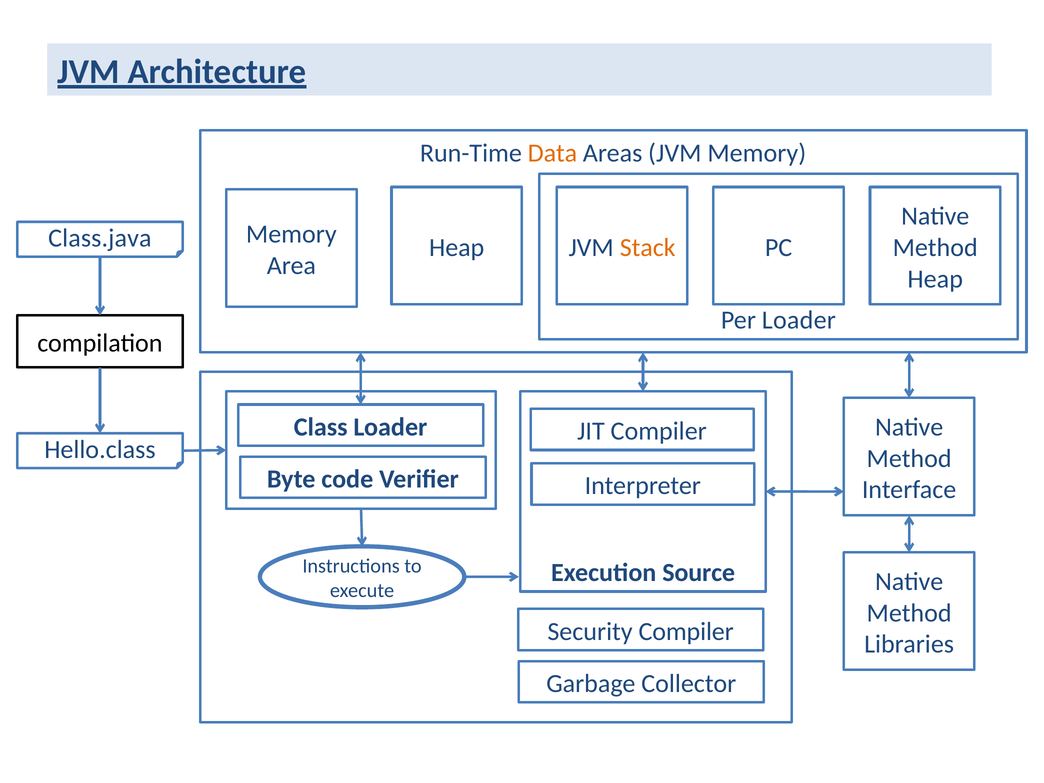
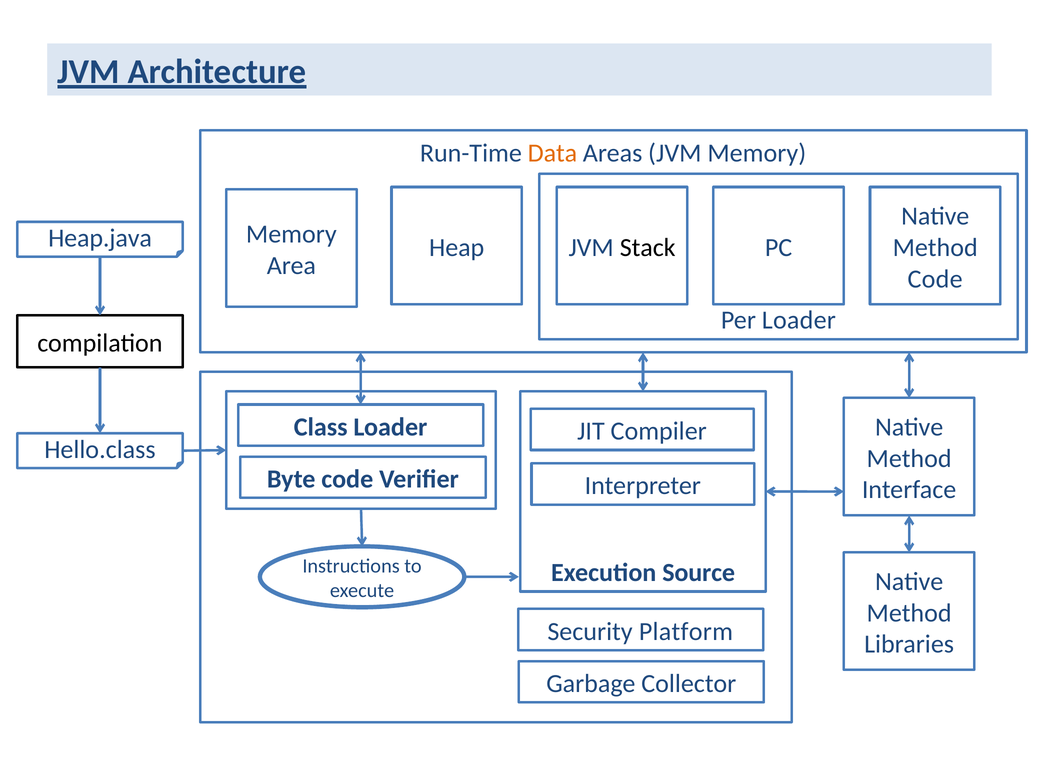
Class.java: Class.java -> Heap.java (100, 238)
Stack colour: orange -> black (648, 248)
Heap: Heap -> Code (935, 279)
Security Compiler: Compiler -> Platform (686, 631)
